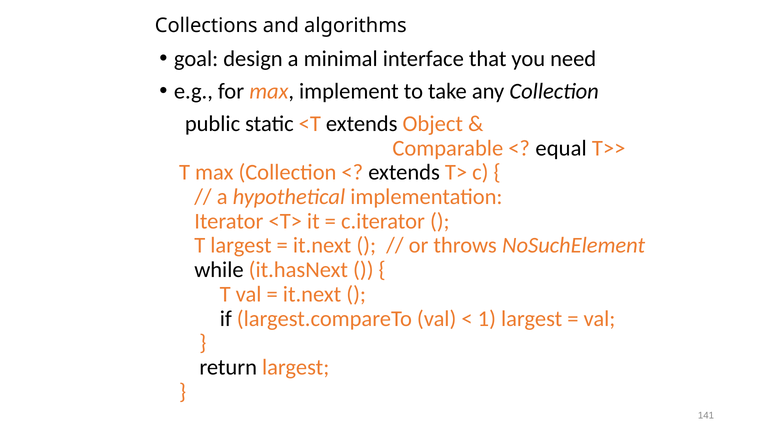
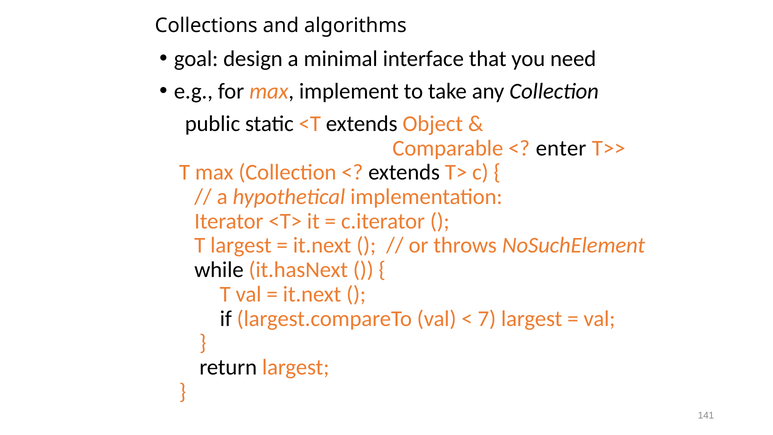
equal: equal -> enter (561, 148)
1: 1 -> 7 (487, 318)
